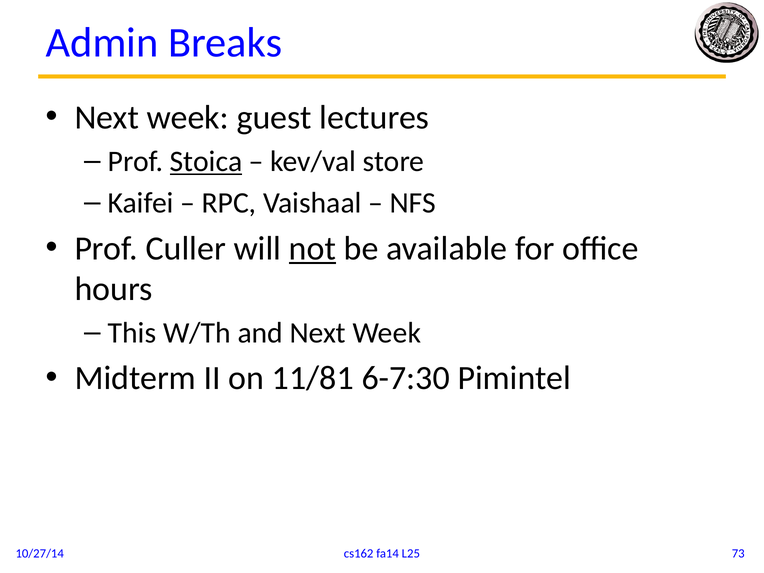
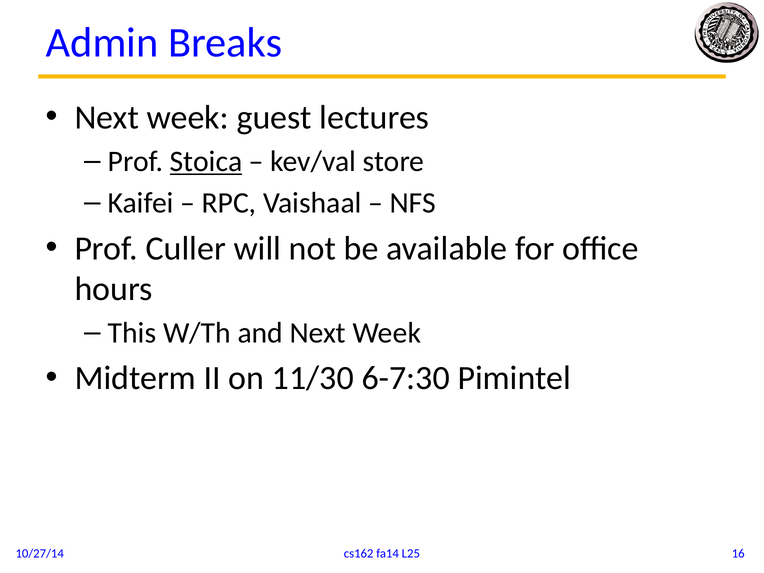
not underline: present -> none (312, 248)
11/81: 11/81 -> 11/30 (313, 378)
73: 73 -> 16 (738, 553)
